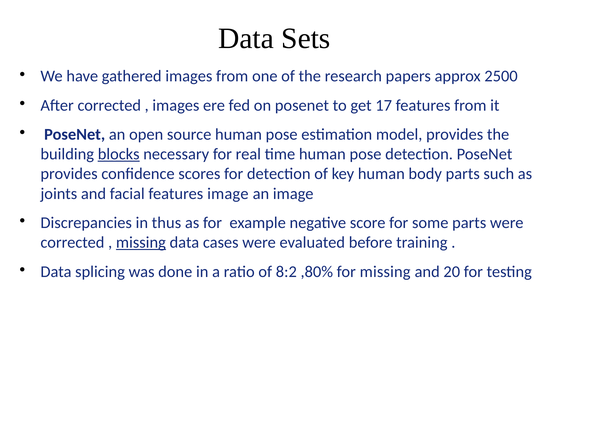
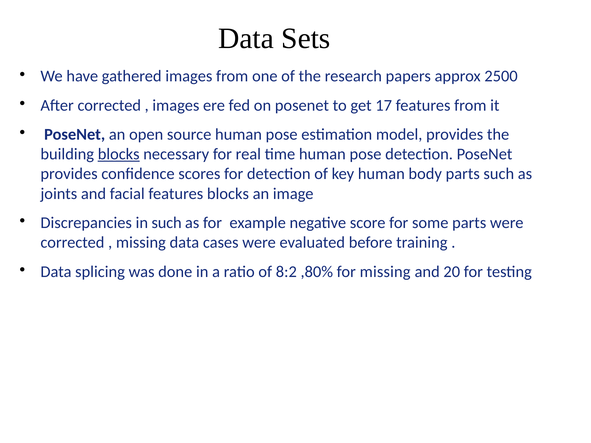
features image: image -> blocks (228, 194)
in thus: thus -> such (167, 223)
missing underline: present -> none (141, 243)
